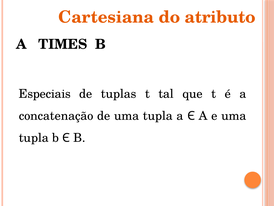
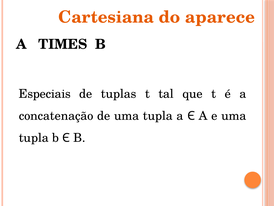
atributo: atributo -> aparece (220, 17)
